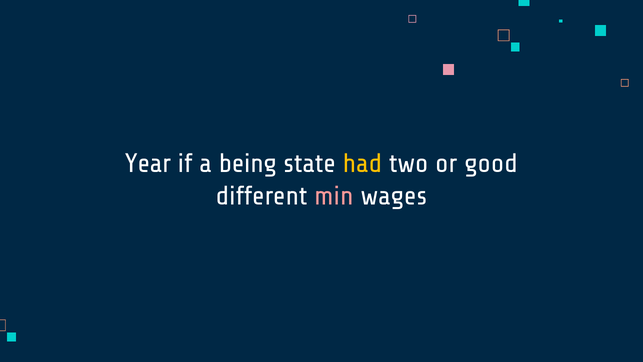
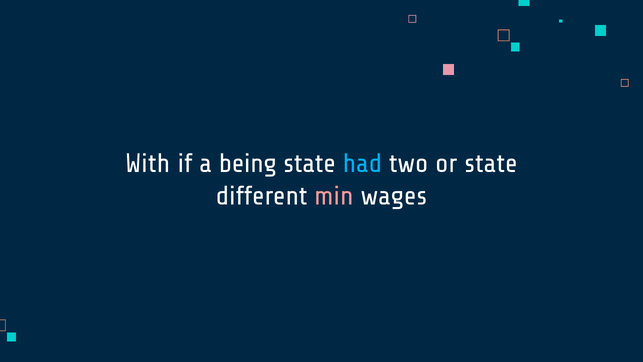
Year: Year -> With (148, 163)
had colour: yellow -> light blue (362, 163)
or good: good -> state (491, 163)
